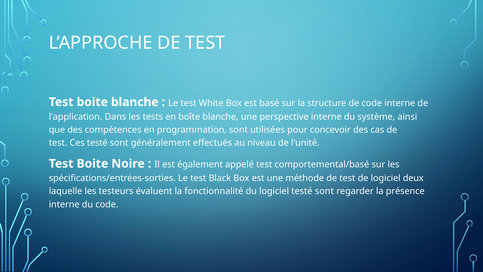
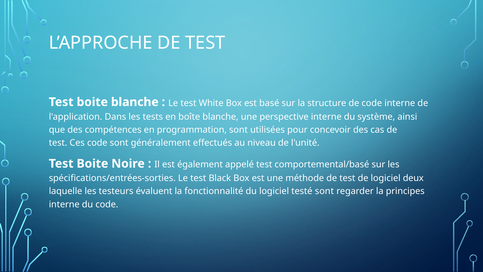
Ces testé: testé -> code (97, 143)
présence: présence -> principes (405, 191)
